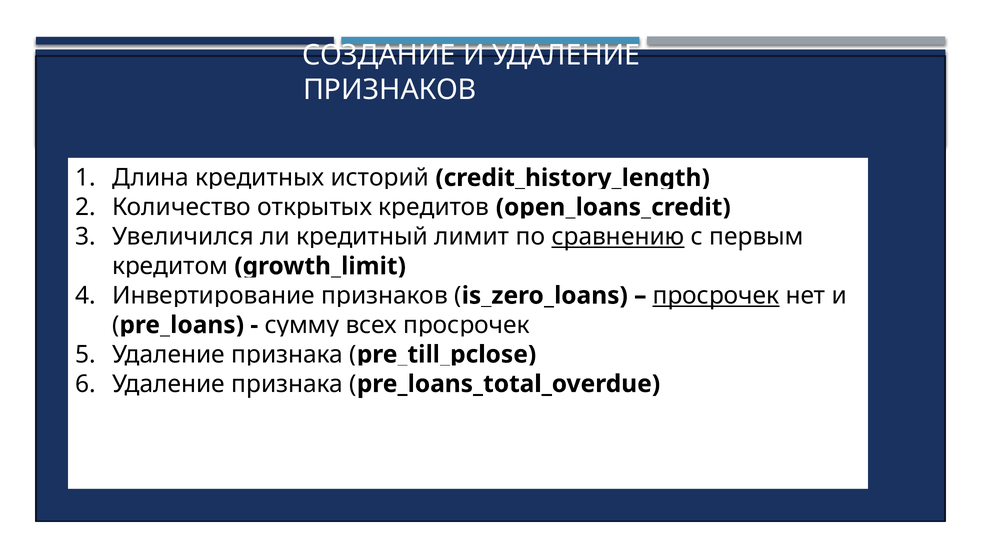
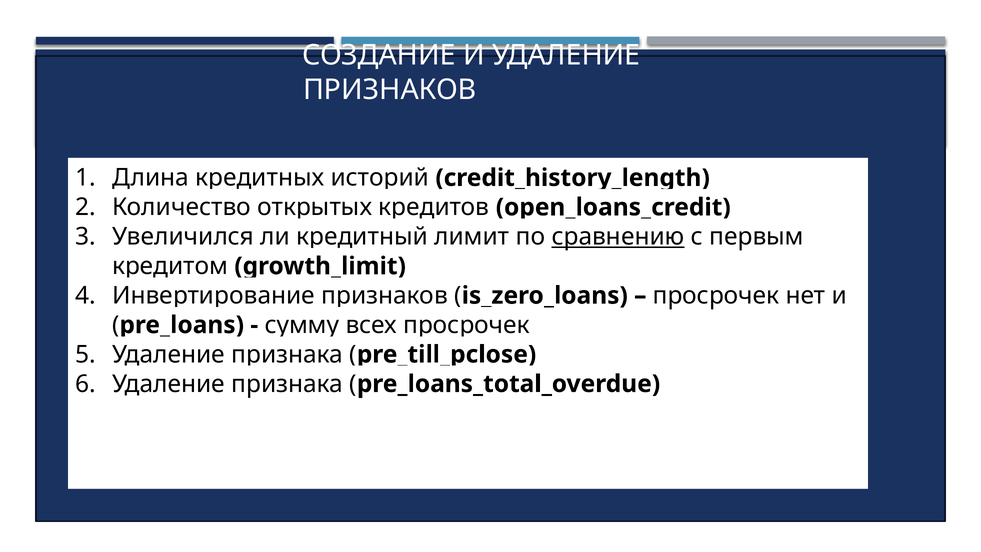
просрочек underline: present -> none (716, 295)
